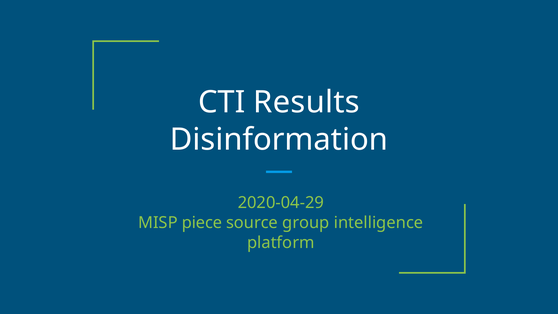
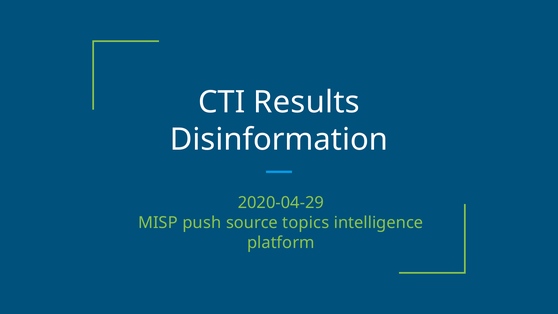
piece: piece -> push (202, 223)
group: group -> topics (306, 223)
